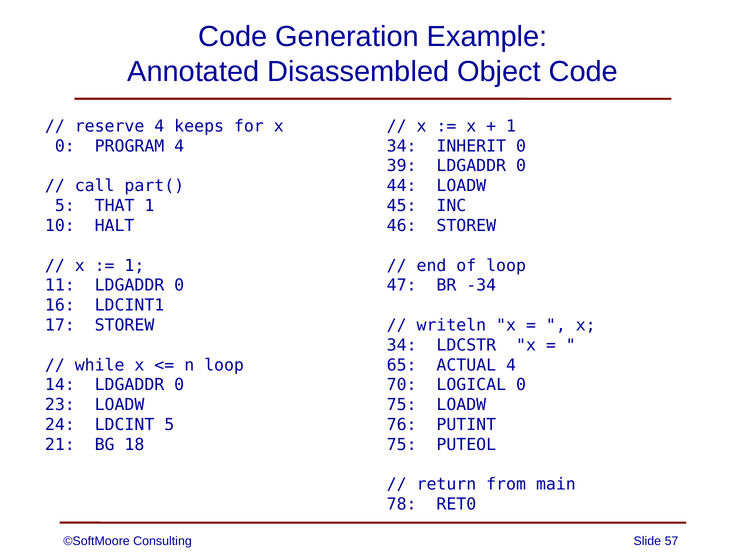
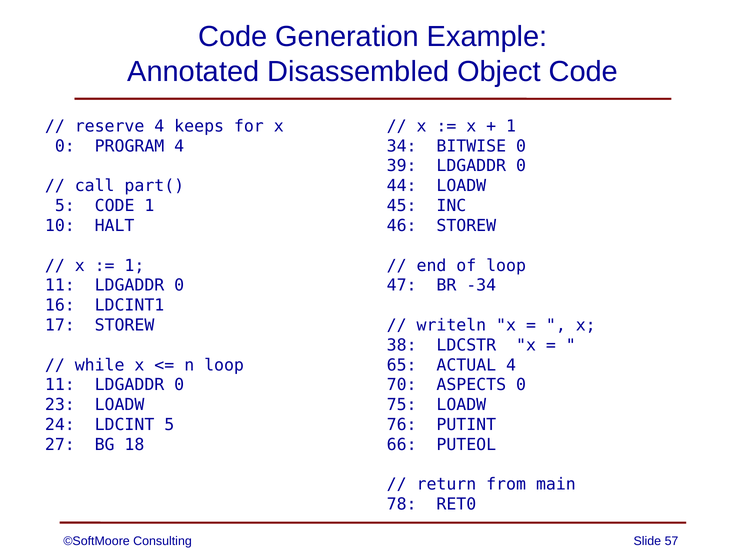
INHERIT: INHERIT -> BITWISE (471, 146)
5 THAT: THAT -> CODE (115, 206)
34: 34 -> 38 (402, 345)
14: 14 -> 11 (60, 385)
LOGICAL: LOGICAL -> ASPECTS (471, 385)
21: 21 -> 27 (60, 444)
75: 75 -> 66 (402, 444)
